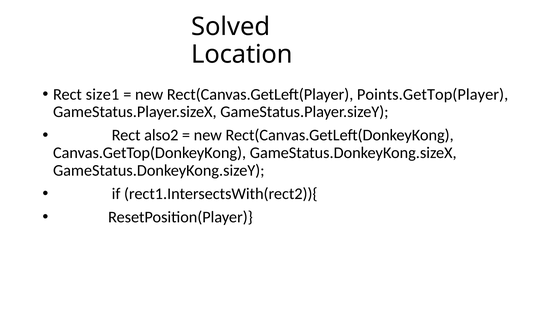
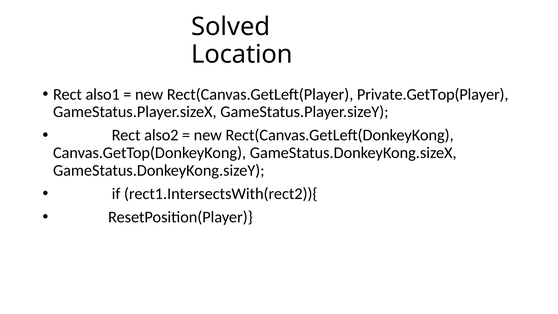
size1: size1 -> also1 (103, 94)
Points.GetTop(Player: Points.GetTop(Player -> Private.GetTop(Player (433, 94)
